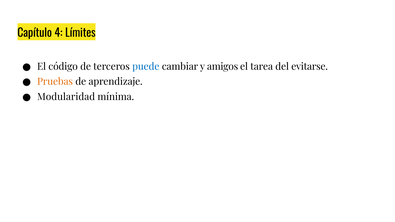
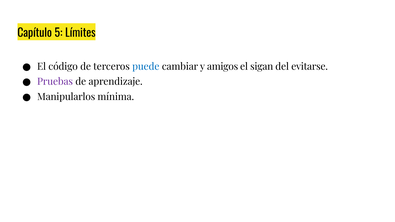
4: 4 -> 5 (58, 33)
tarea: tarea -> sigan (262, 67)
Pruebas colour: orange -> purple (55, 82)
Modularidad: Modularidad -> Manipularlos (66, 97)
